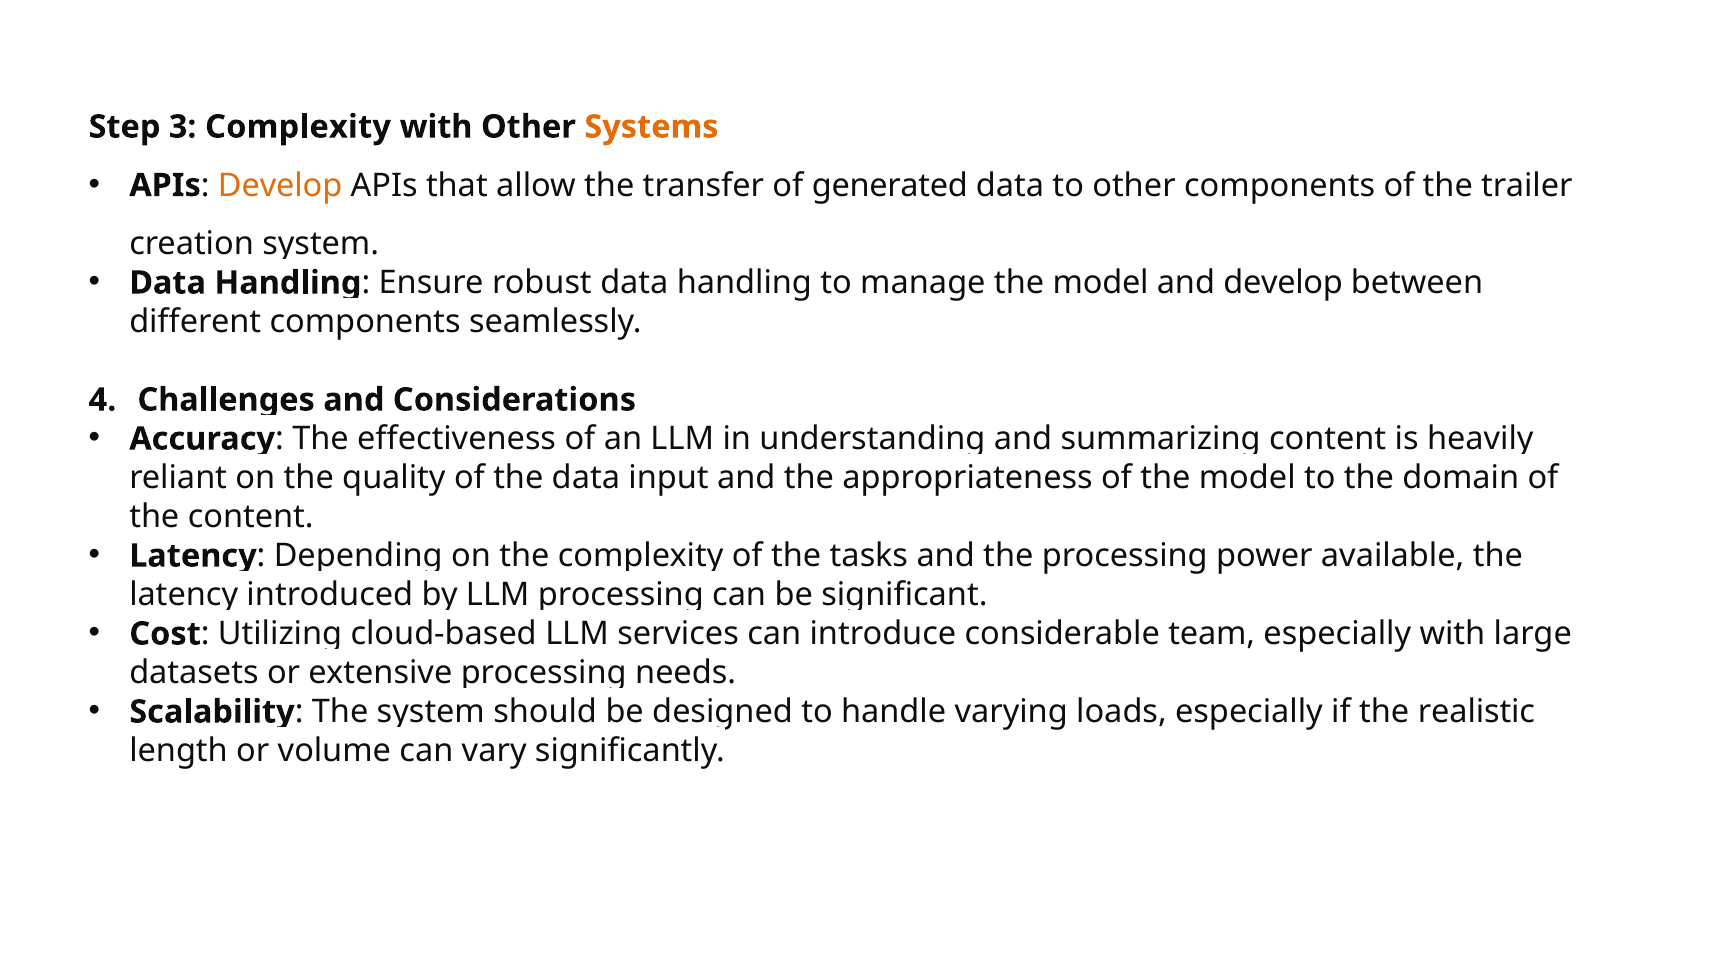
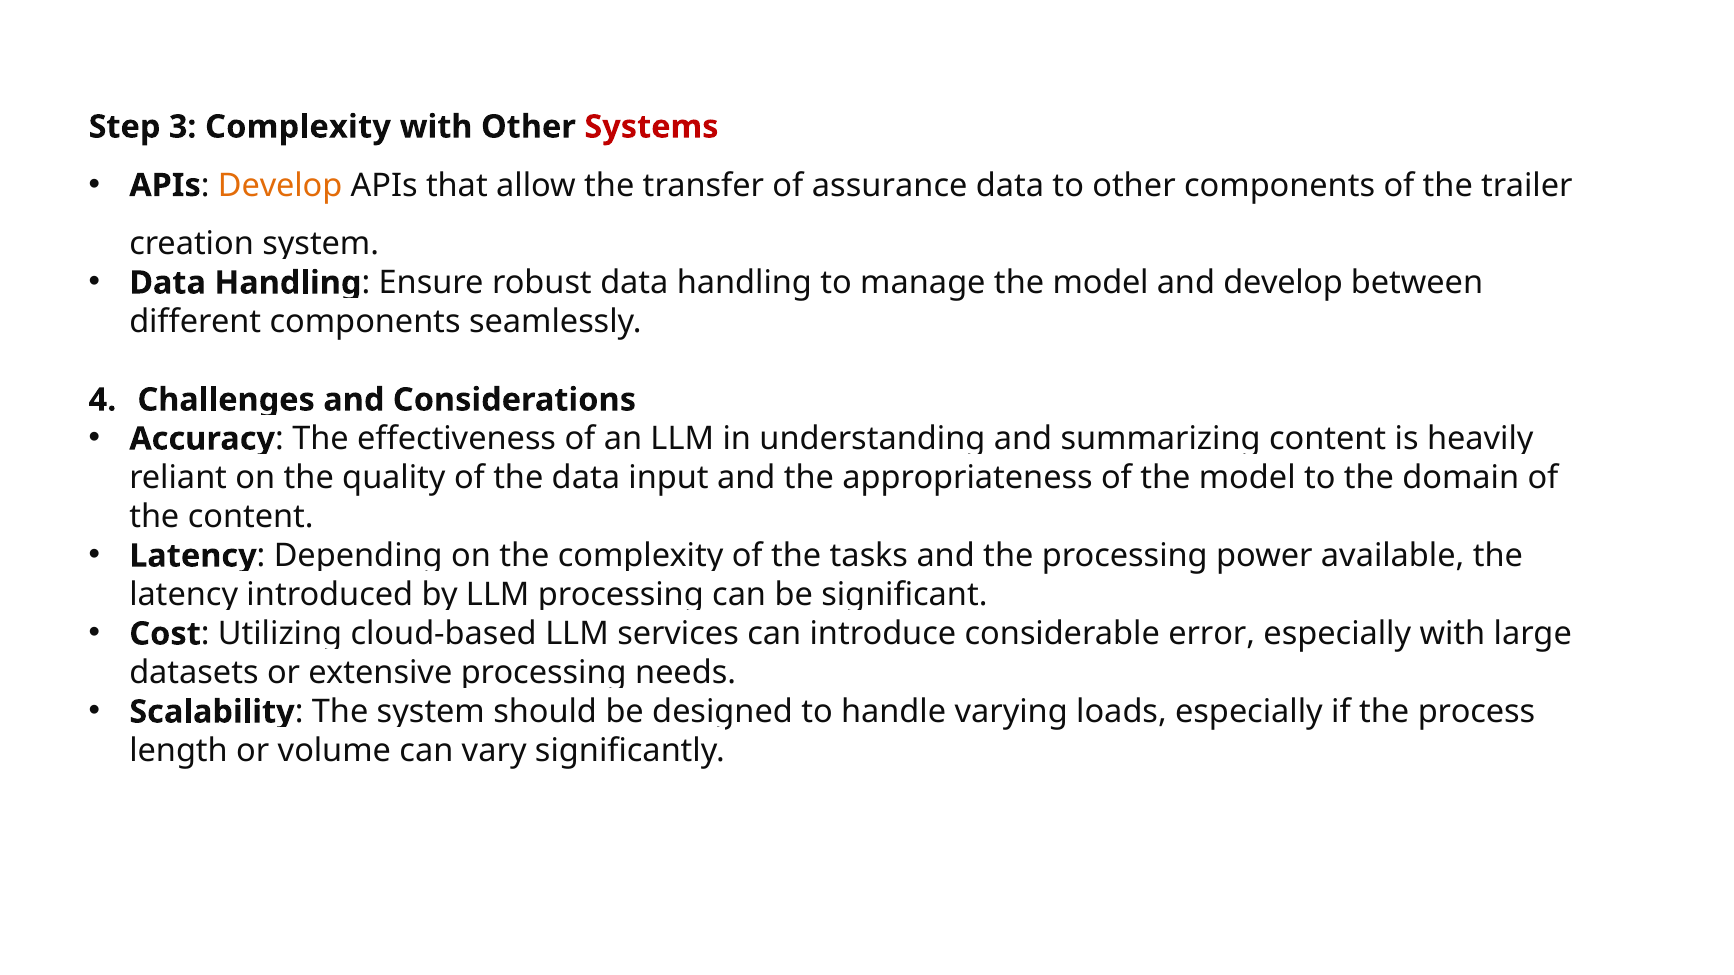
Systems colour: orange -> red (651, 127)
generated: generated -> assurance (890, 185)
team: team -> error (1212, 634)
realistic: realistic -> process (1476, 712)
